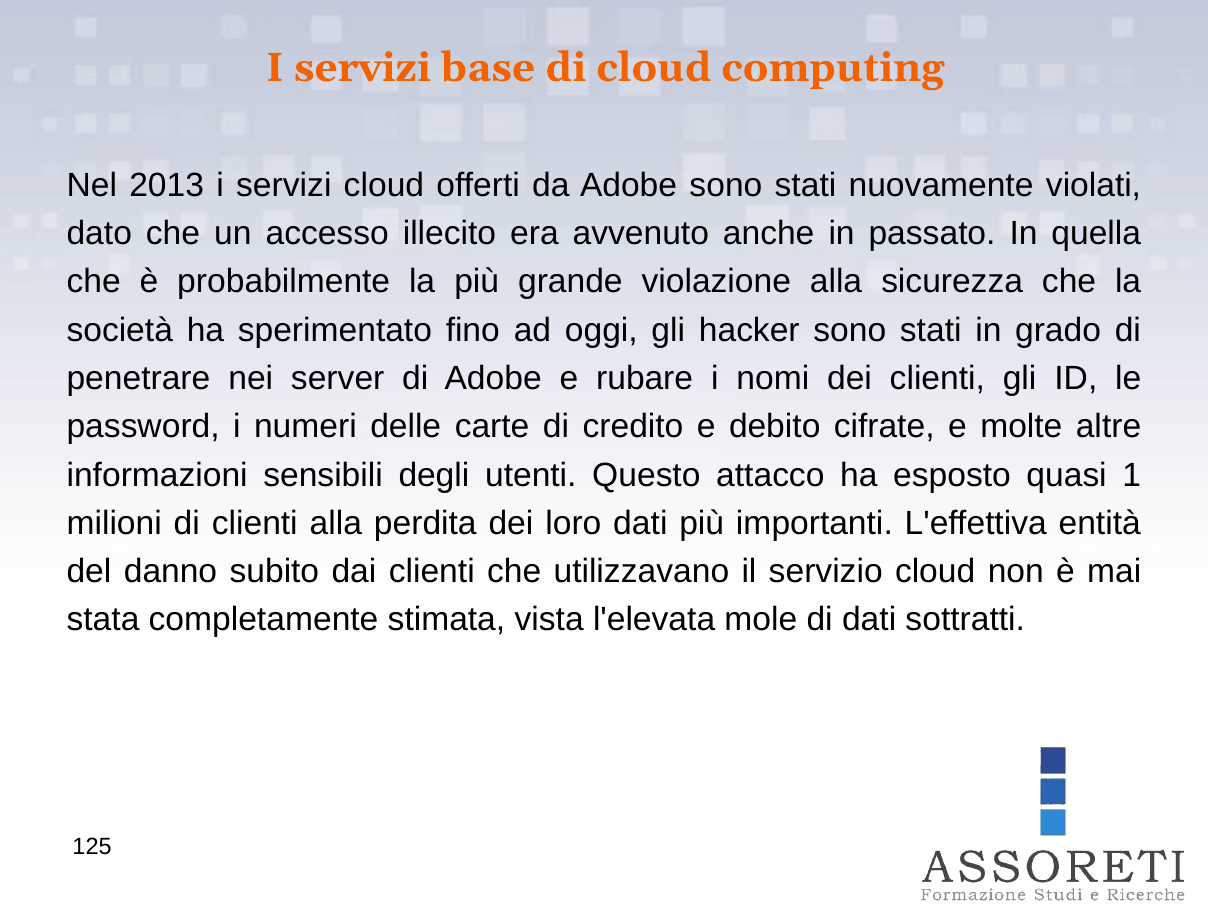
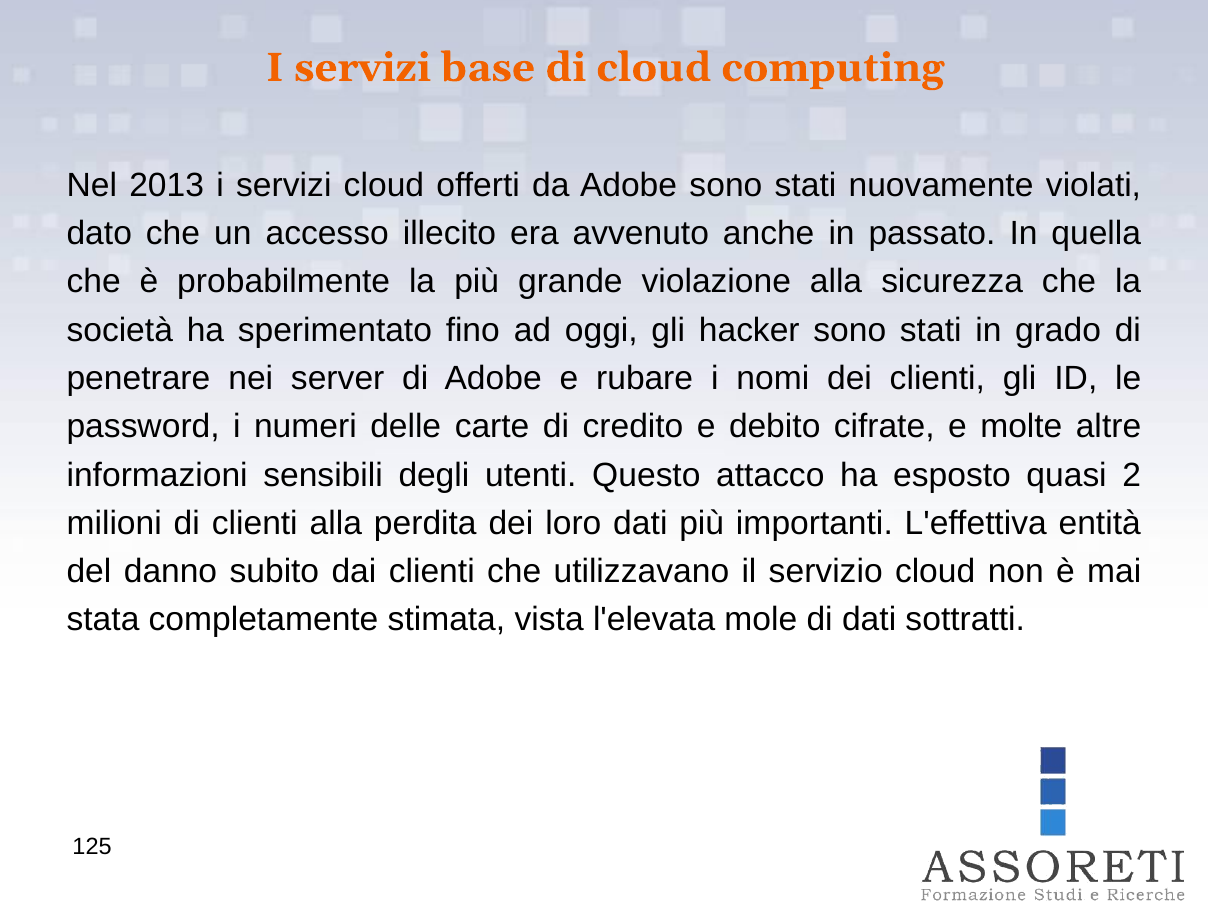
1: 1 -> 2 (1132, 475)
